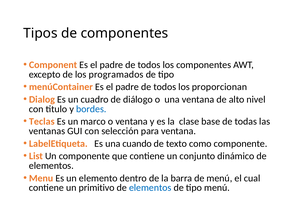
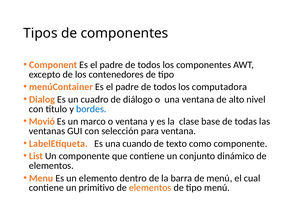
programados: programados -> contenedores (116, 75)
proporcionan: proporcionan -> computadora (220, 87)
Teclas: Teclas -> Movió (42, 122)
elementos colour: blue -> orange (150, 188)
